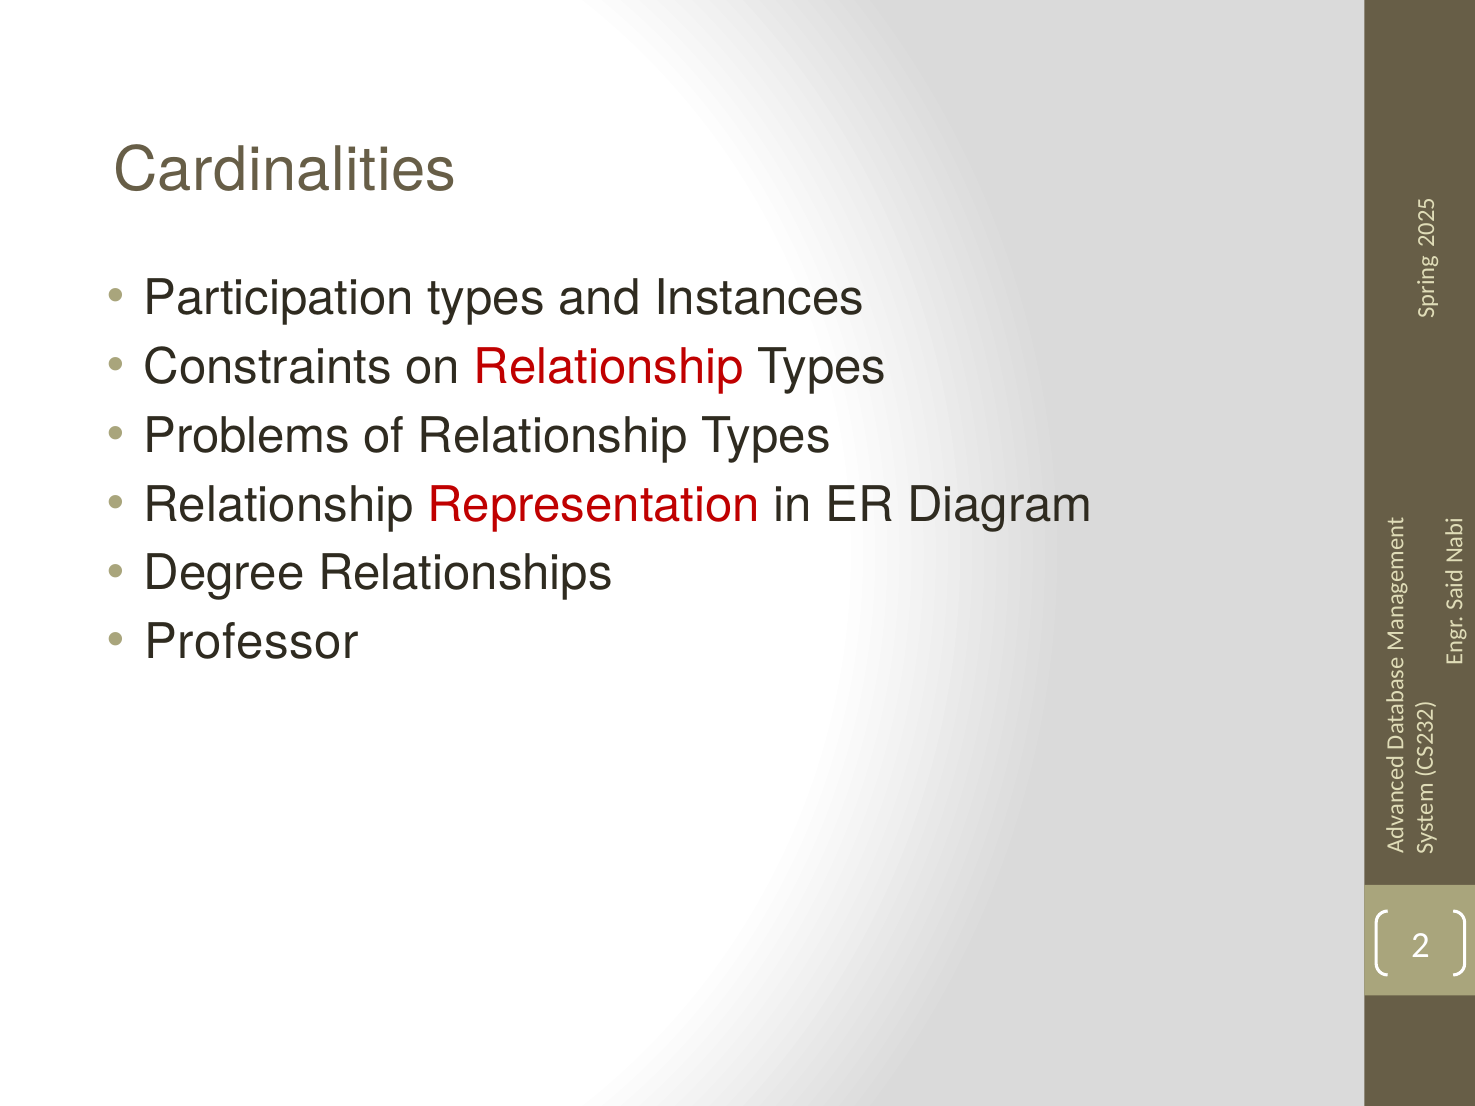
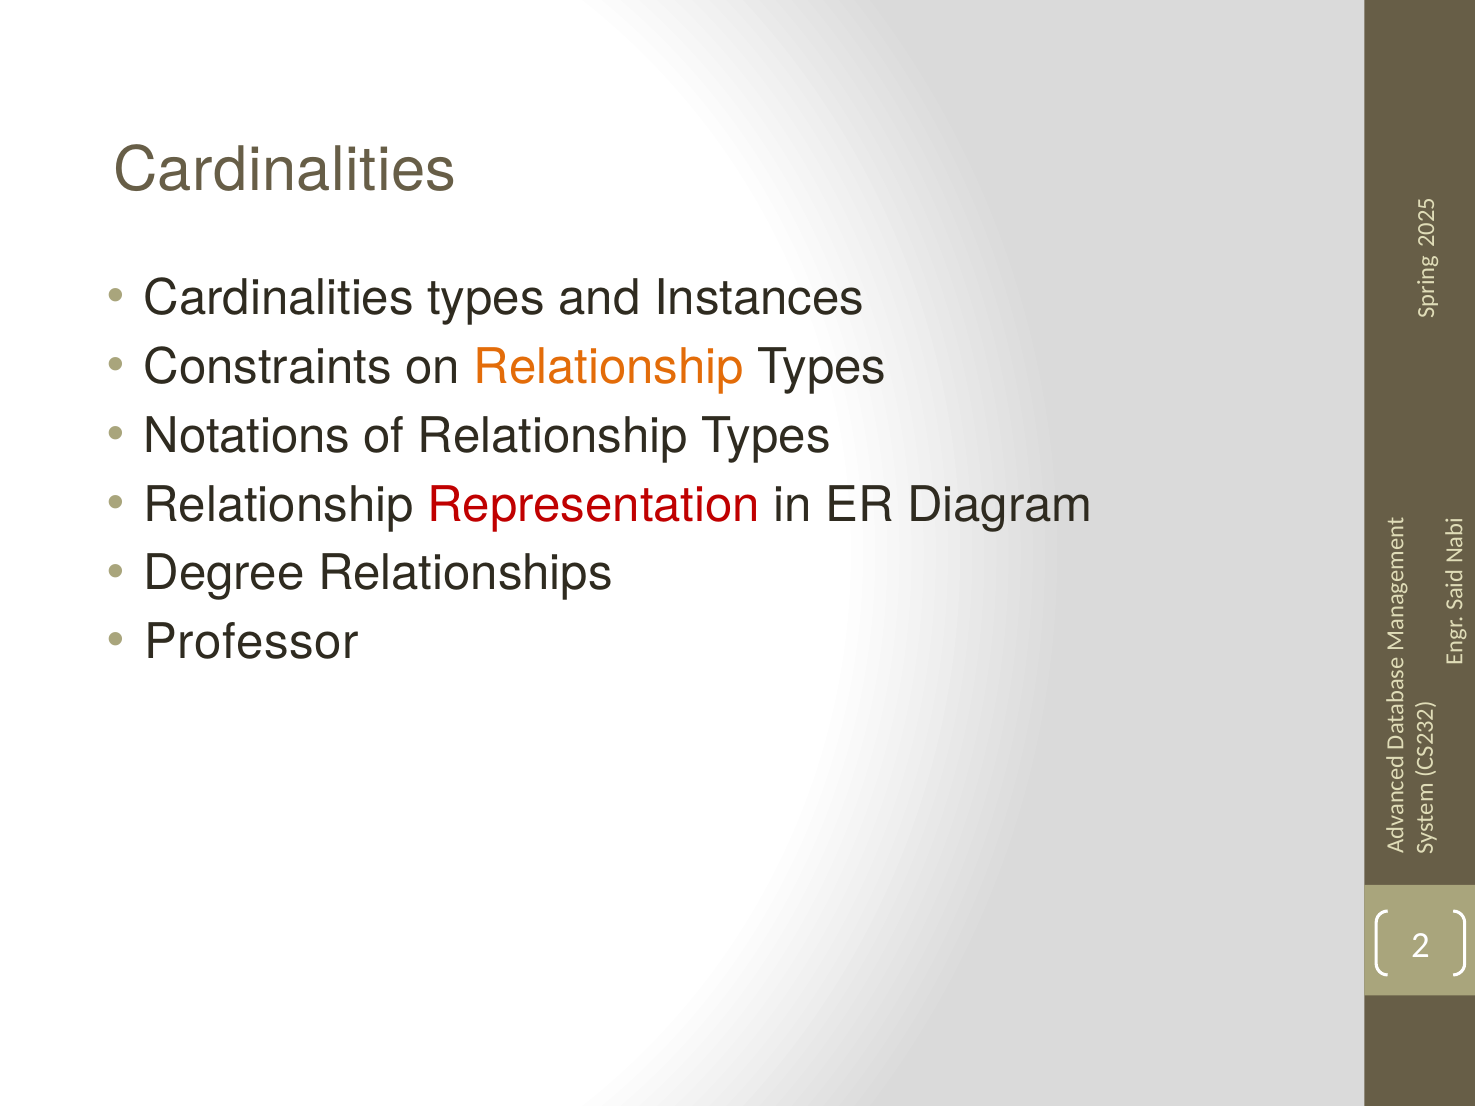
Participation: Participation -> Cardinalities (279, 298)
Relationship colour: red -> orange (609, 367)
Problems: Problems -> Notations (247, 436)
